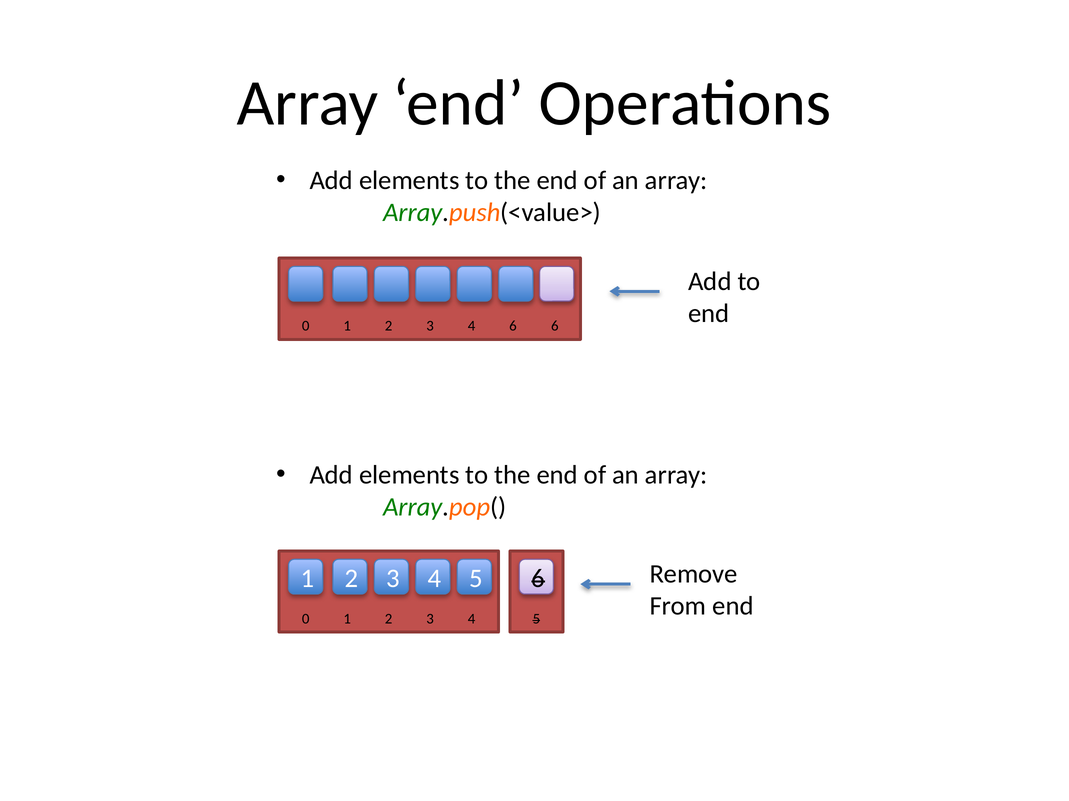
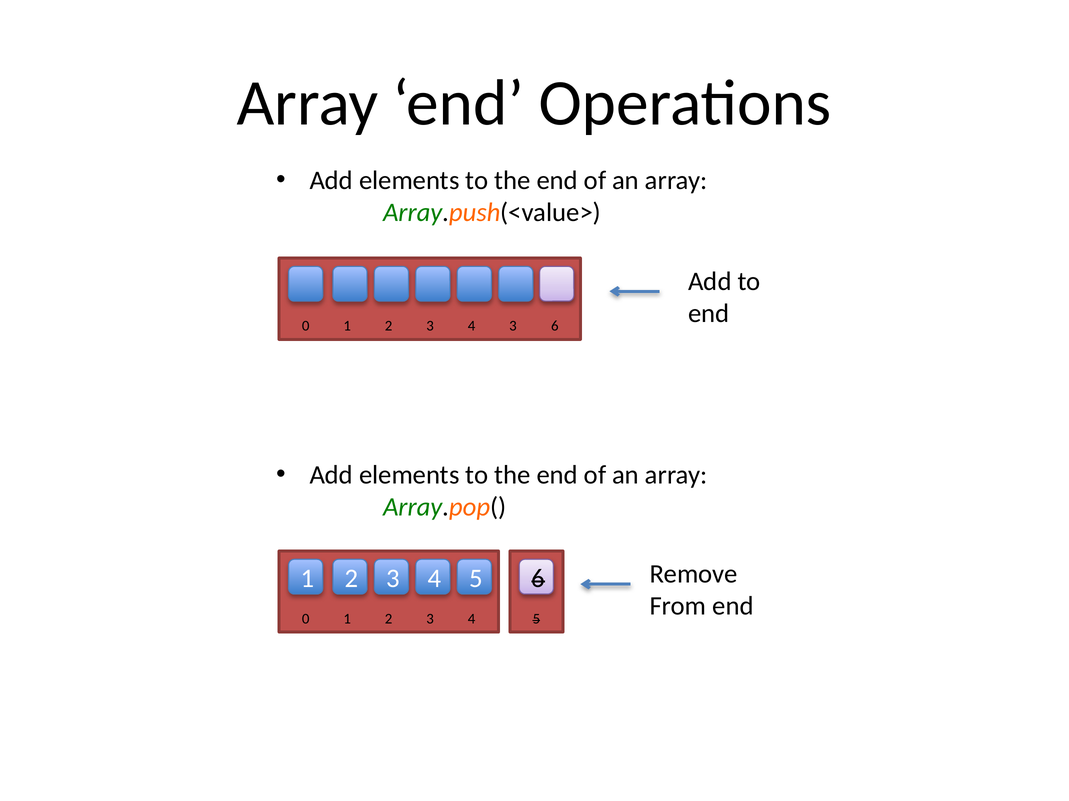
4 6: 6 -> 3 (513, 326)
